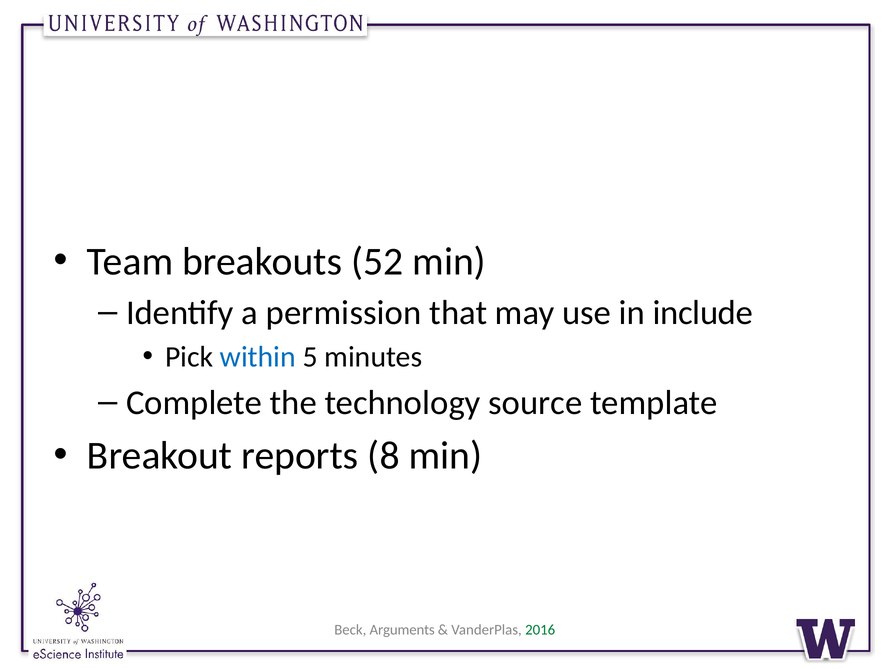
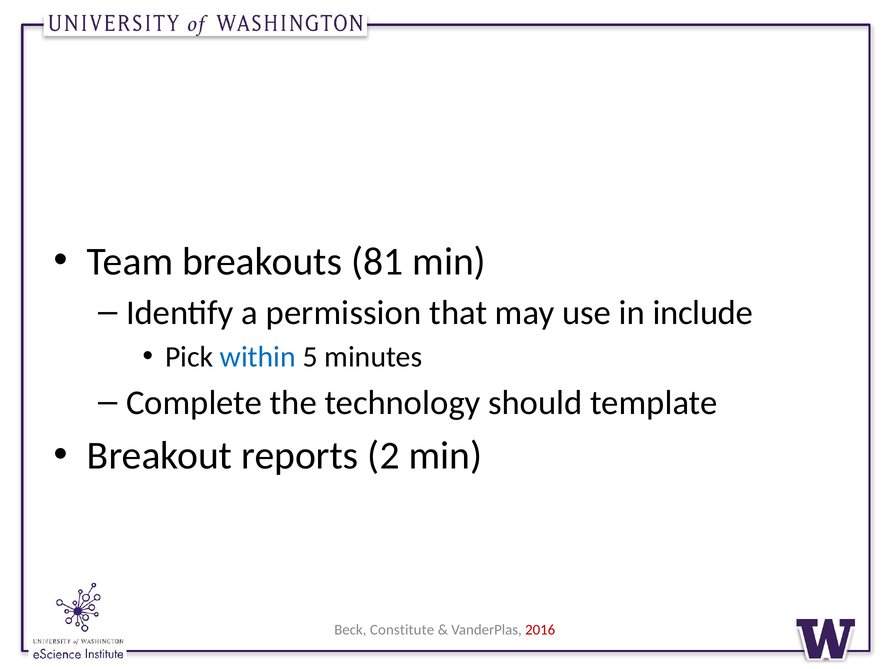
52: 52 -> 81 (377, 261)
source: source -> should (535, 403)
8: 8 -> 2 (384, 456)
Arguments: Arguments -> Constitute (402, 630)
2016 colour: green -> red (540, 630)
